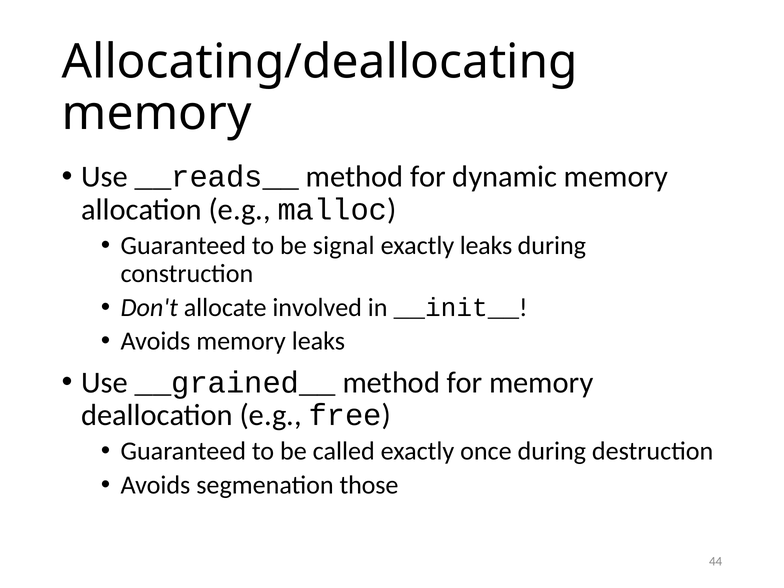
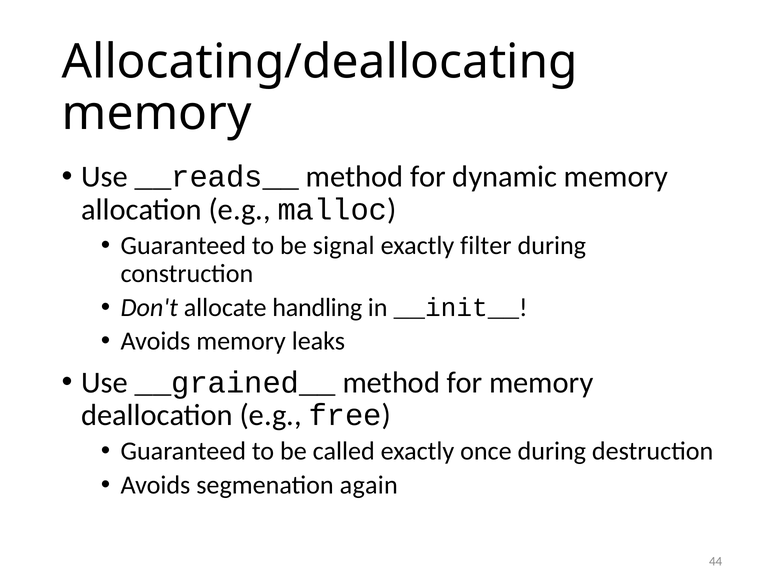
exactly leaks: leaks -> filter (486, 246)
involved: involved -> handling (317, 307)
those: those -> again (369, 485)
